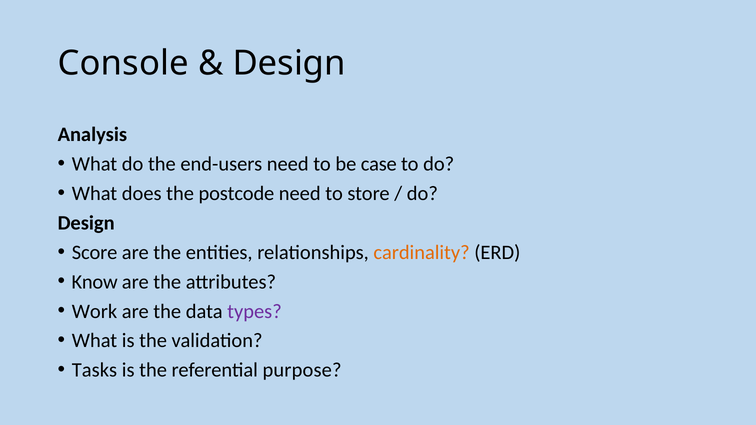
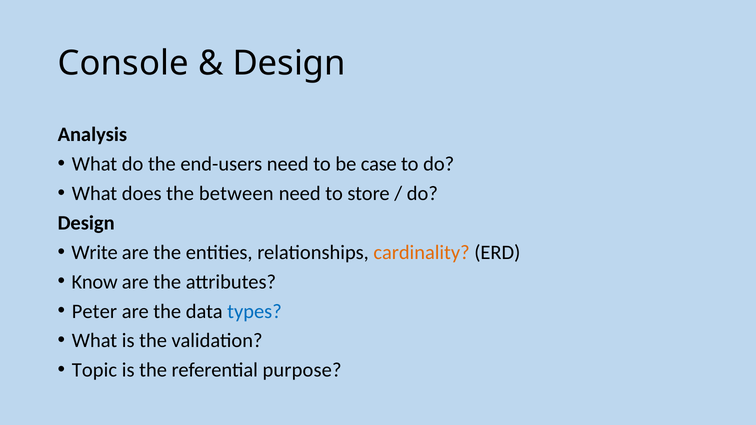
postcode: postcode -> between (236, 194)
Score: Score -> Write (95, 253)
Work: Work -> Peter (94, 311)
types colour: purple -> blue (254, 311)
Tasks: Tasks -> Topic (94, 370)
